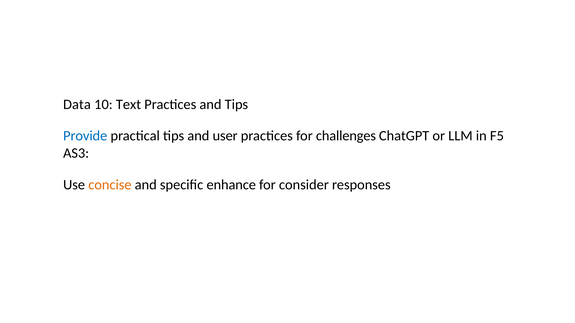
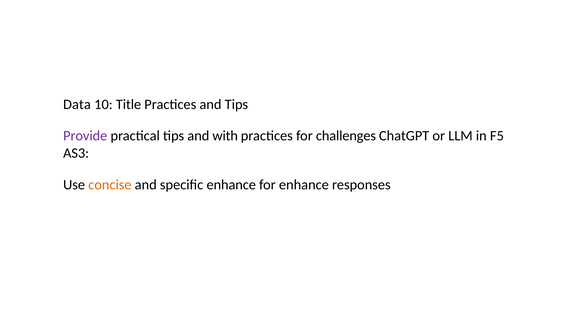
Text: Text -> Title (129, 104)
Provide colour: blue -> purple (85, 136)
user: user -> with (225, 136)
for consider: consider -> enhance (304, 185)
